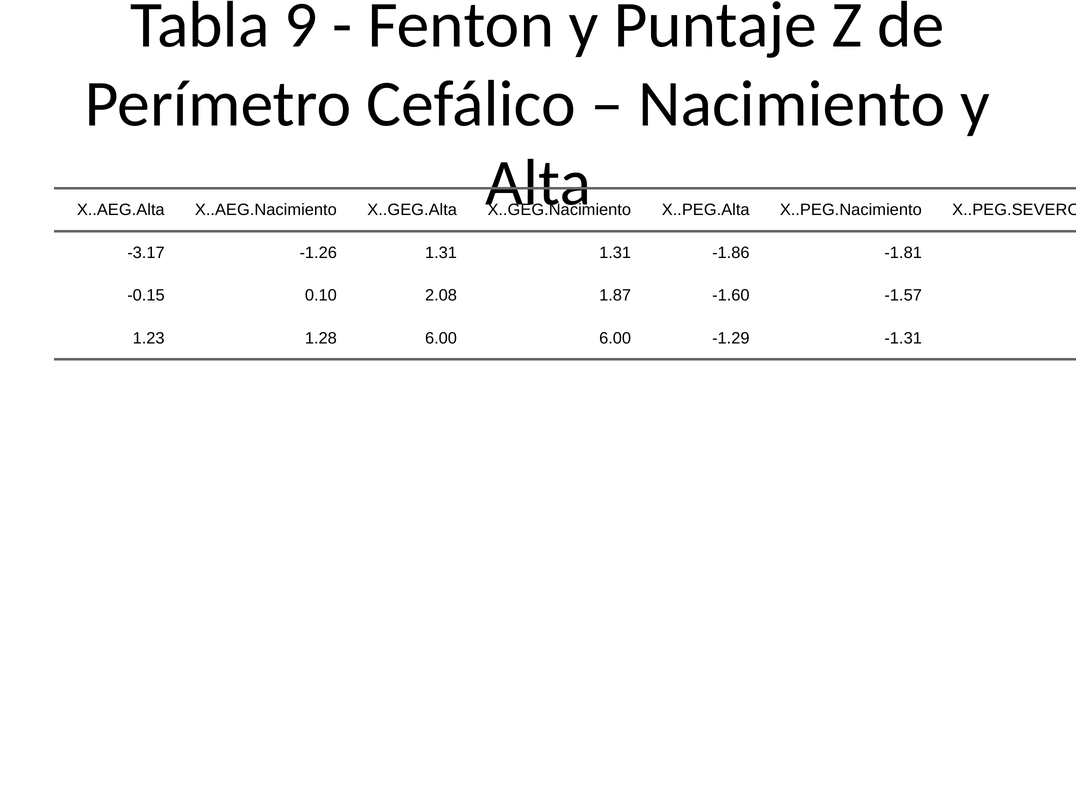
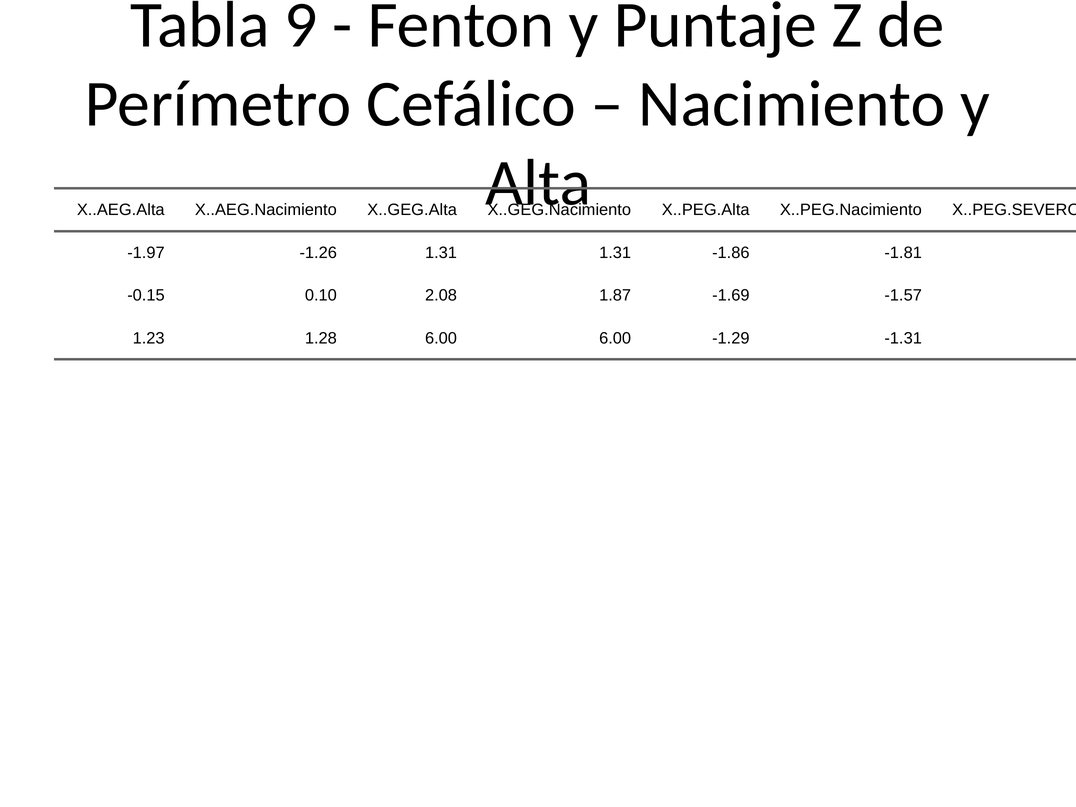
-3.17: -3.17 -> -1.97 (146, 253)
-1.60: -1.60 -> -1.69 (731, 295)
